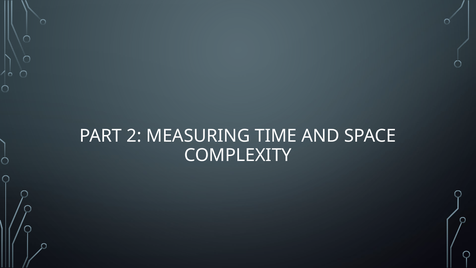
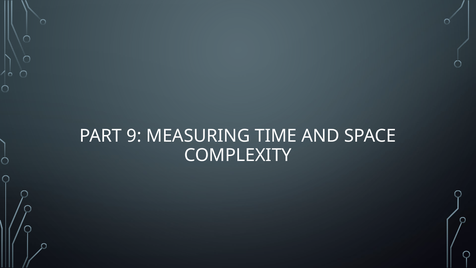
2: 2 -> 9 (134, 136)
